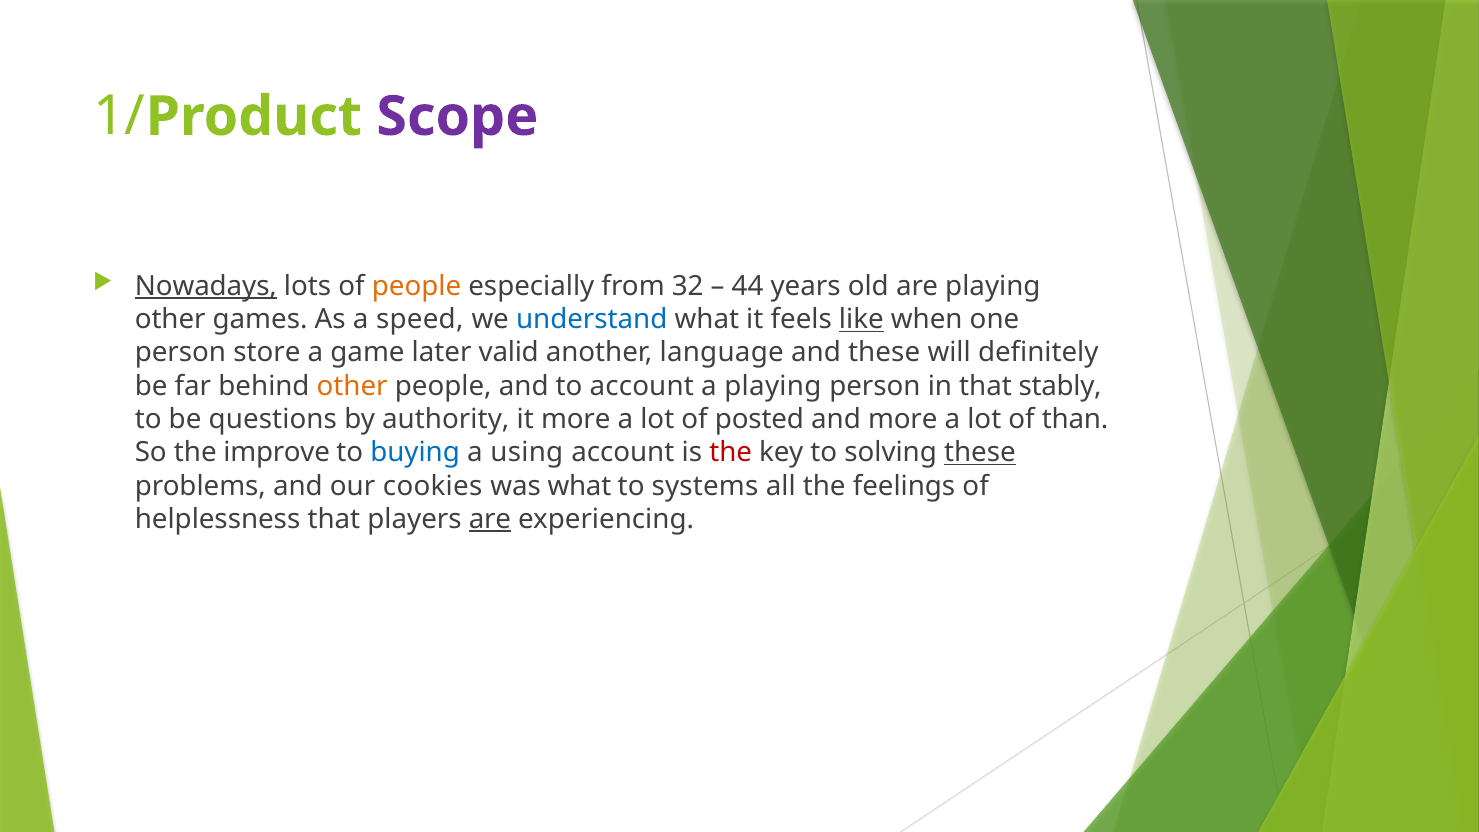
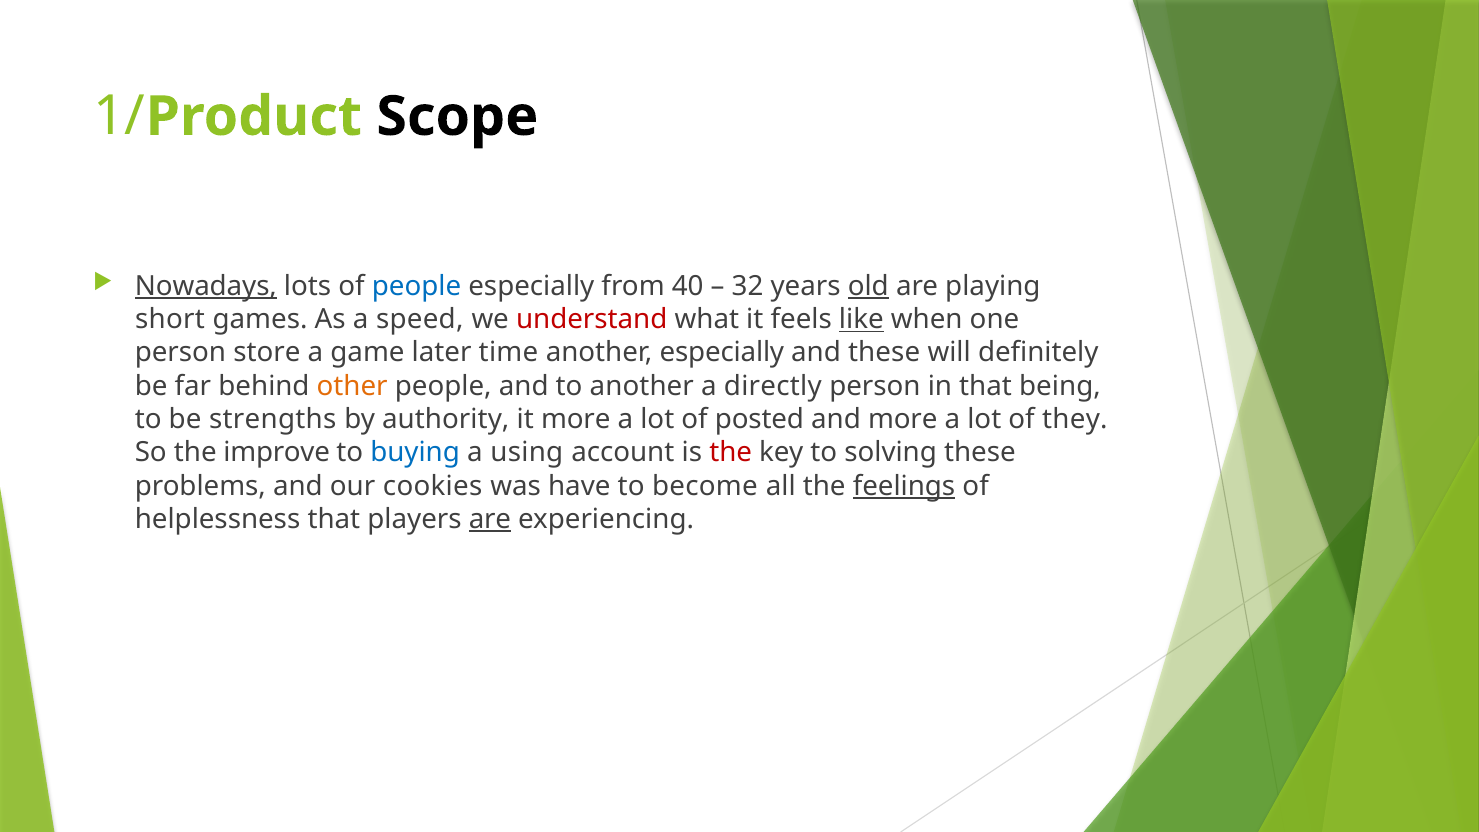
Scope colour: purple -> black (457, 117)
people colour: orange -> blue (417, 286)
32: 32 -> 40 (688, 286)
44: 44 -> 32 (748, 286)
old underline: none -> present (868, 286)
other: other -> short (170, 320)
understand colour: blue -> red (592, 320)
valid: valid -> time (509, 353)
another language: language -> especially (722, 353)
to account: account -> another (642, 386)
a playing: playing -> directly (773, 386)
stably: stably -> being (1060, 386)
questions: questions -> strengths (273, 419)
than: than -> they (1075, 419)
these underline: present -> none (980, 453)
was what: what -> have (579, 486)
systems: systems -> become (705, 486)
feelings underline: none -> present (904, 486)
